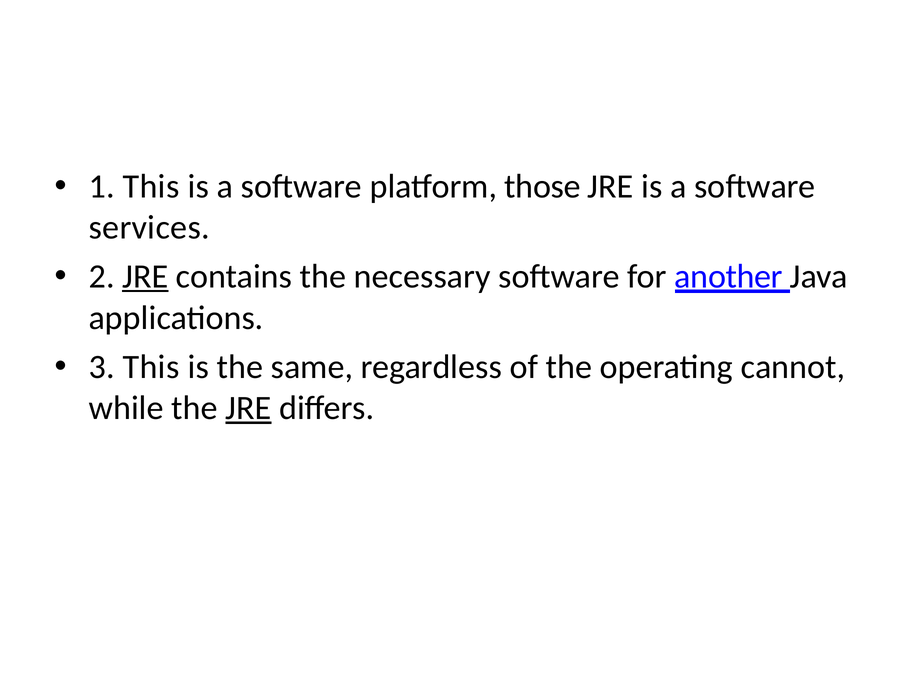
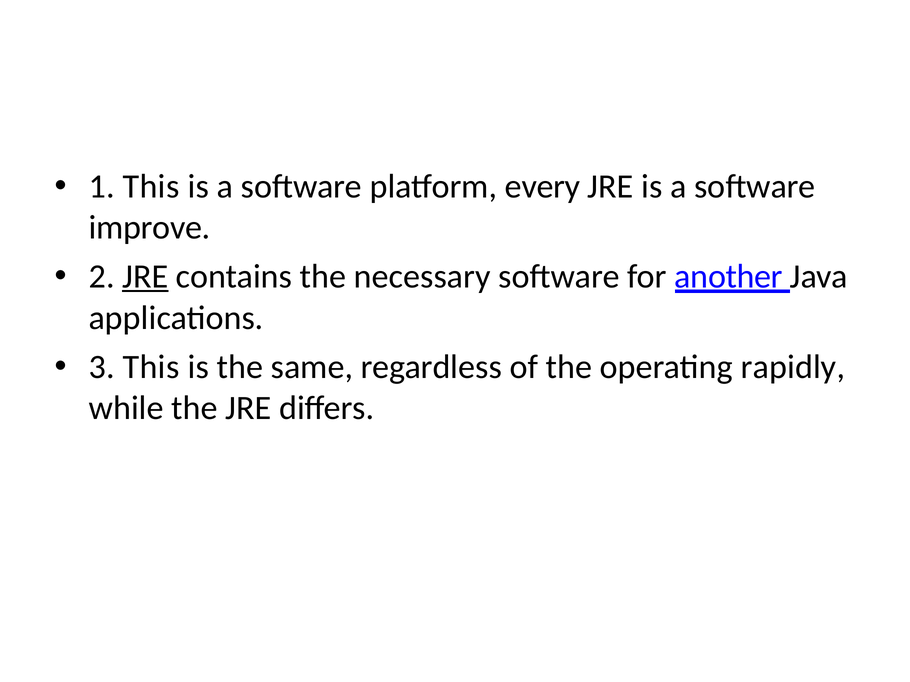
those: those -> every (543, 187)
services: services -> improve (150, 228)
cannot: cannot -> rapidly (793, 367)
JRE underline: present -> none (248, 408)
